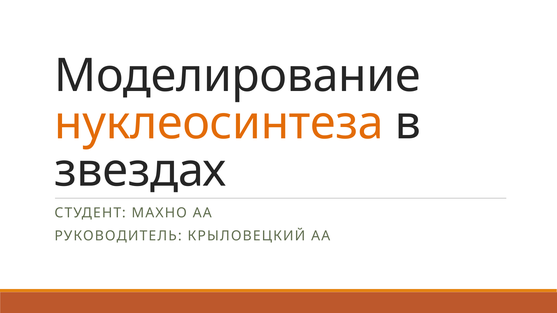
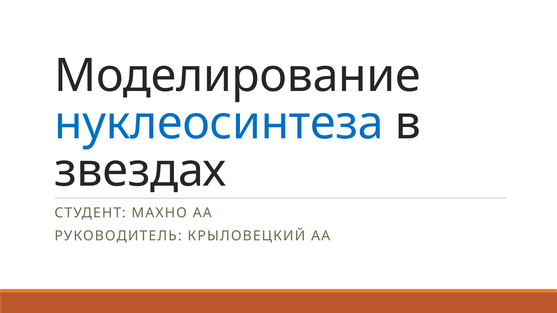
нуклеосинтеза colour: orange -> blue (219, 123)
